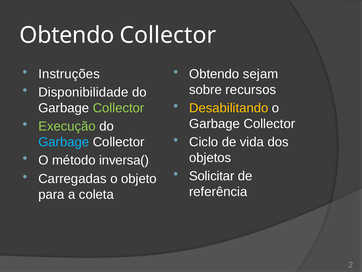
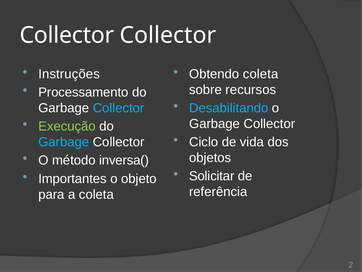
Obtendo: Obtendo -> Collector (67, 35)
Obtendo sejam: sejam -> coleta (261, 74)
Disponibilidade: Disponibilidade -> Processamento (83, 92)
Collector colour: light green -> light blue (119, 108)
Desabilitando colour: yellow -> light blue (229, 108)
Carregadas: Carregadas -> Importantes (72, 178)
